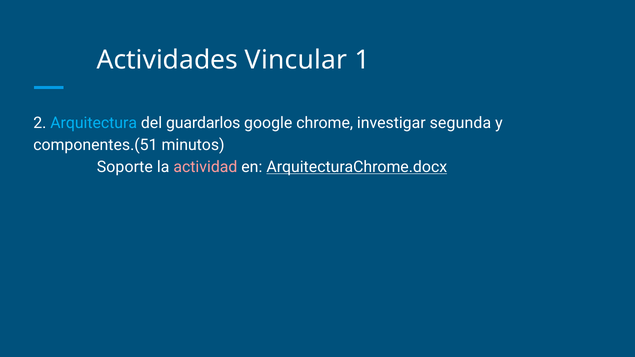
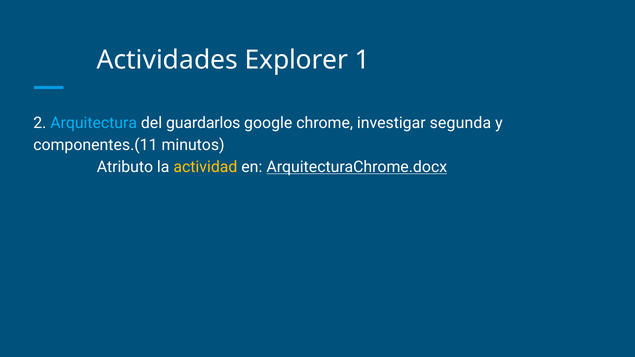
Vincular: Vincular -> Explorer (296, 60)
componentes.(51: componentes.(51 -> componentes.(11 (95, 145)
Soporte: Soporte -> Atributo (125, 167)
actividad colour: pink -> yellow (205, 167)
